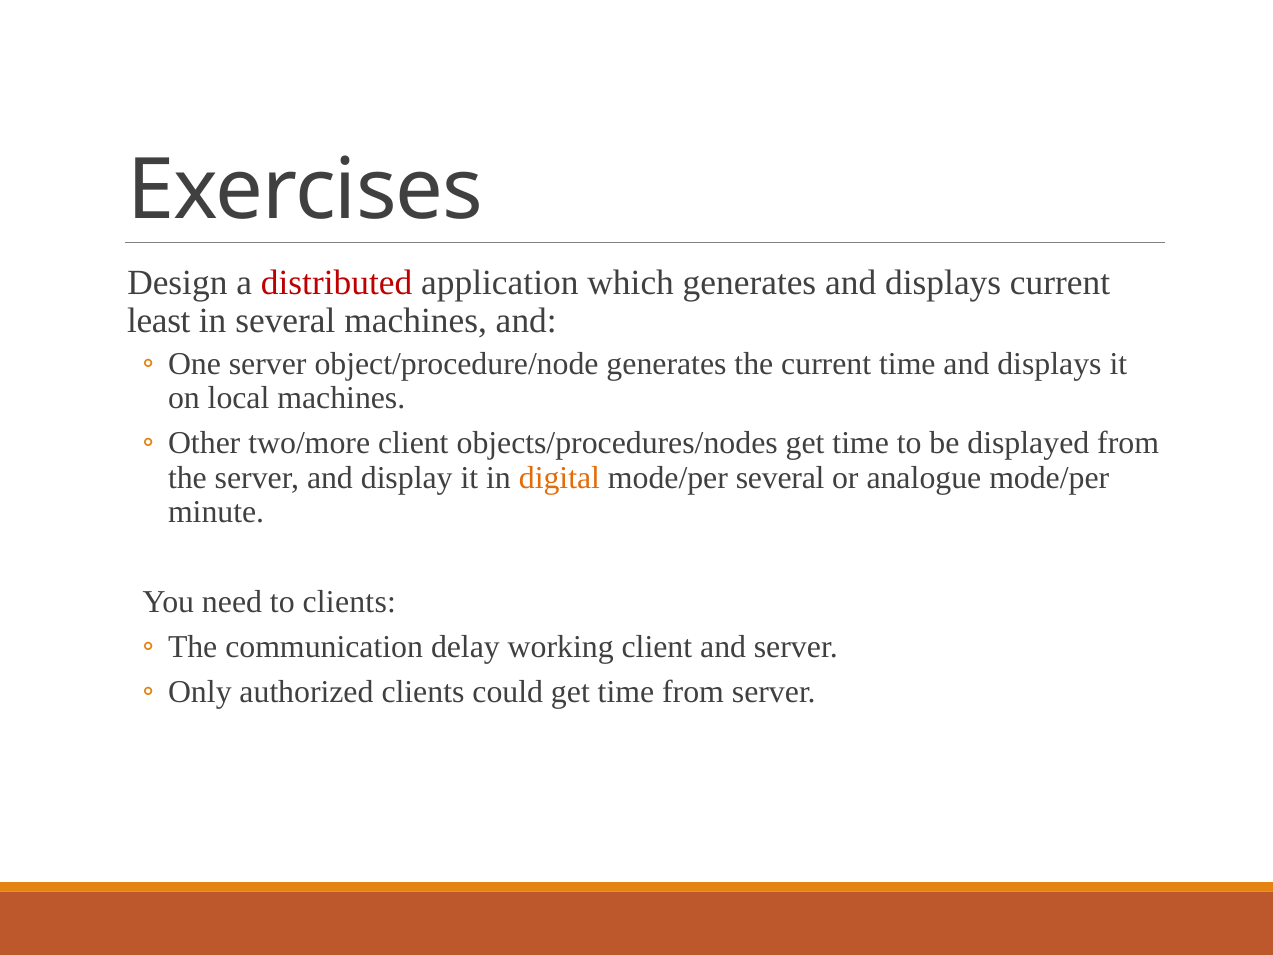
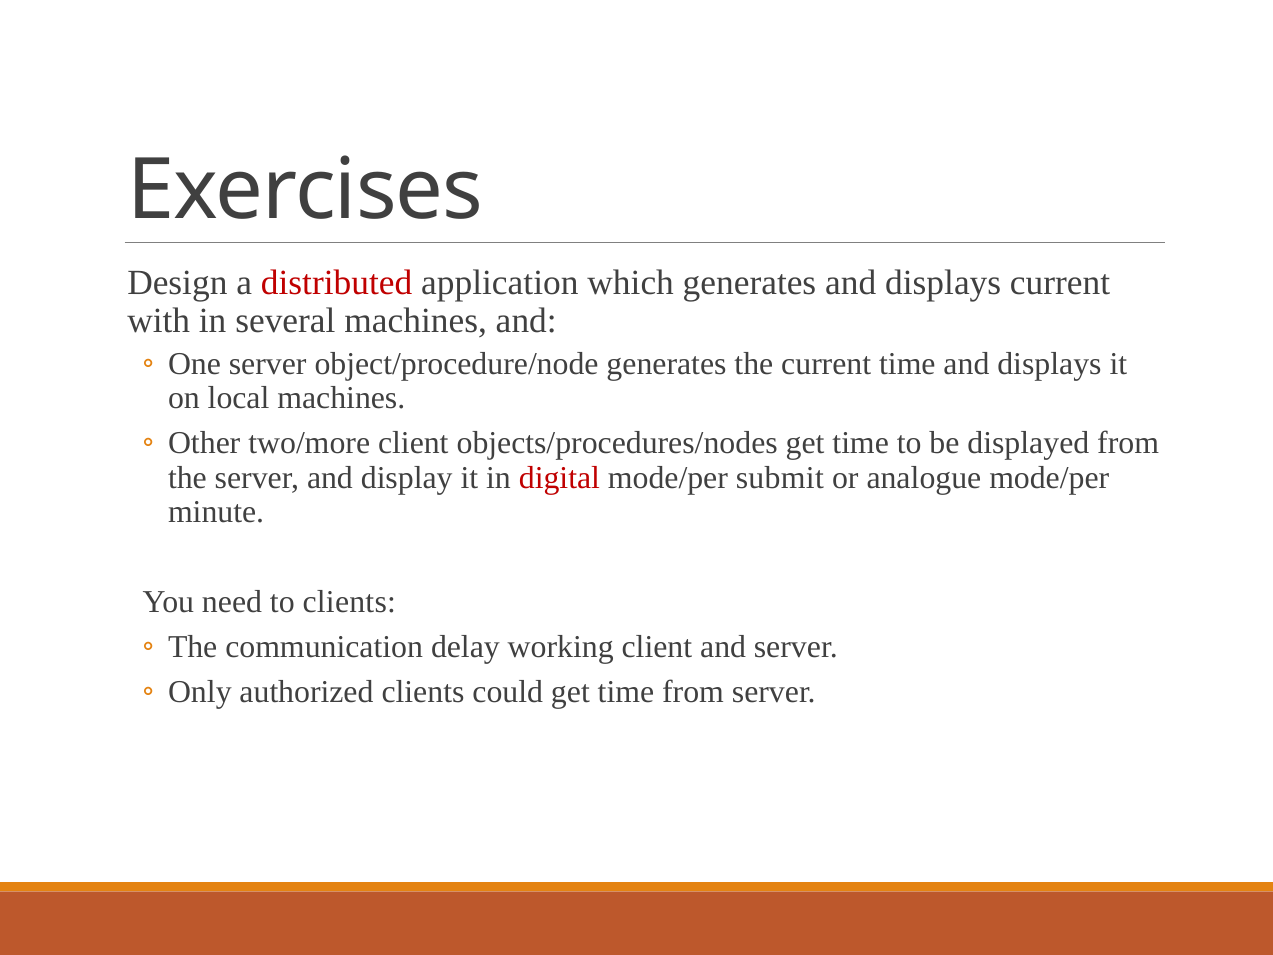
least: least -> with (159, 321)
digital colour: orange -> red (559, 478)
mode/per several: several -> submit (780, 478)
